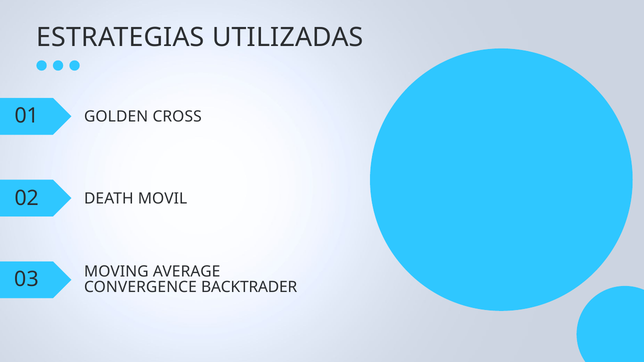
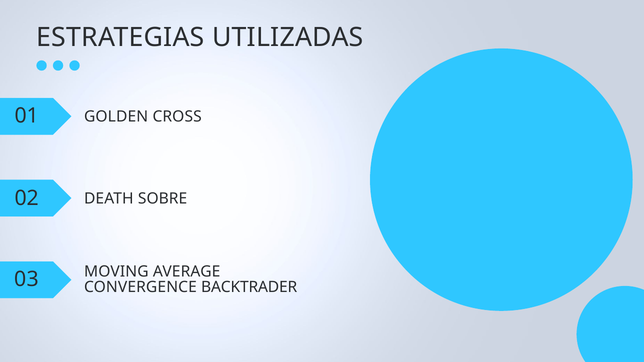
MOVIL: MOVIL -> SOBRE (163, 199)
